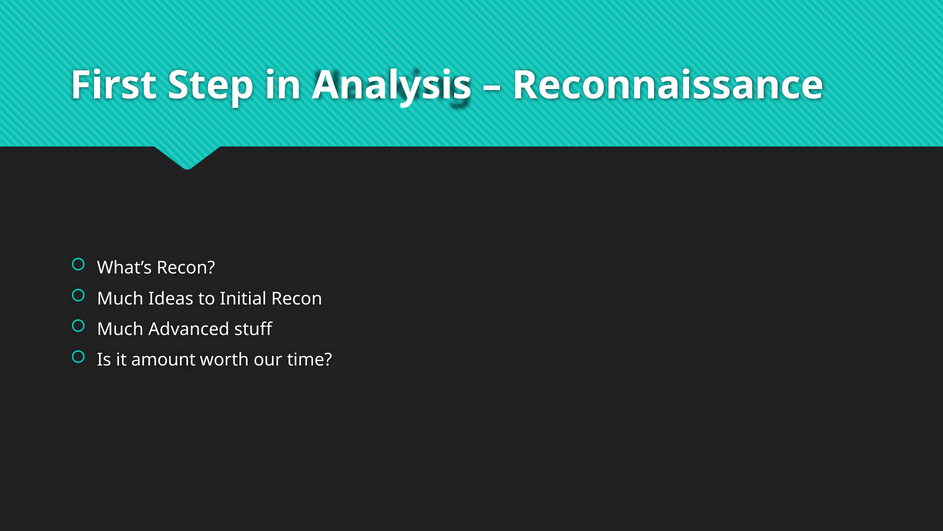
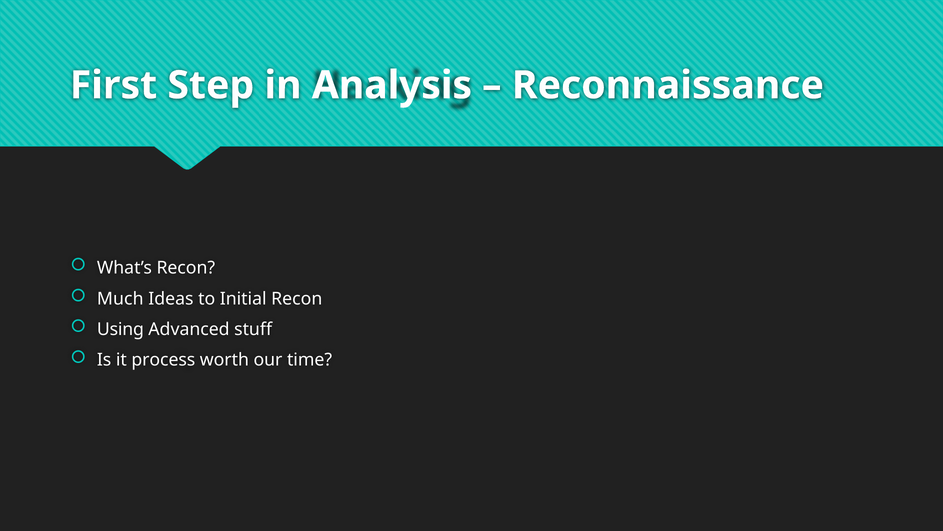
Much: Much -> Using (120, 329)
amount: amount -> process (163, 360)
